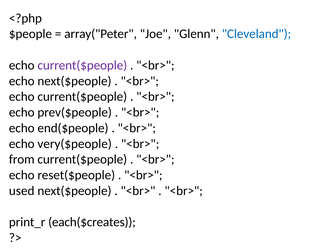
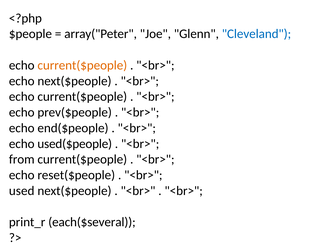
current($people colour: purple -> orange (82, 65)
very($people: very($people -> used($people (75, 143)
each($creates: each($creates -> each($several (92, 222)
